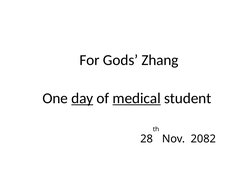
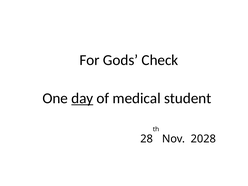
Zhang: Zhang -> Check (160, 60)
medical underline: present -> none (137, 98)
2082: 2082 -> 2028 (203, 139)
